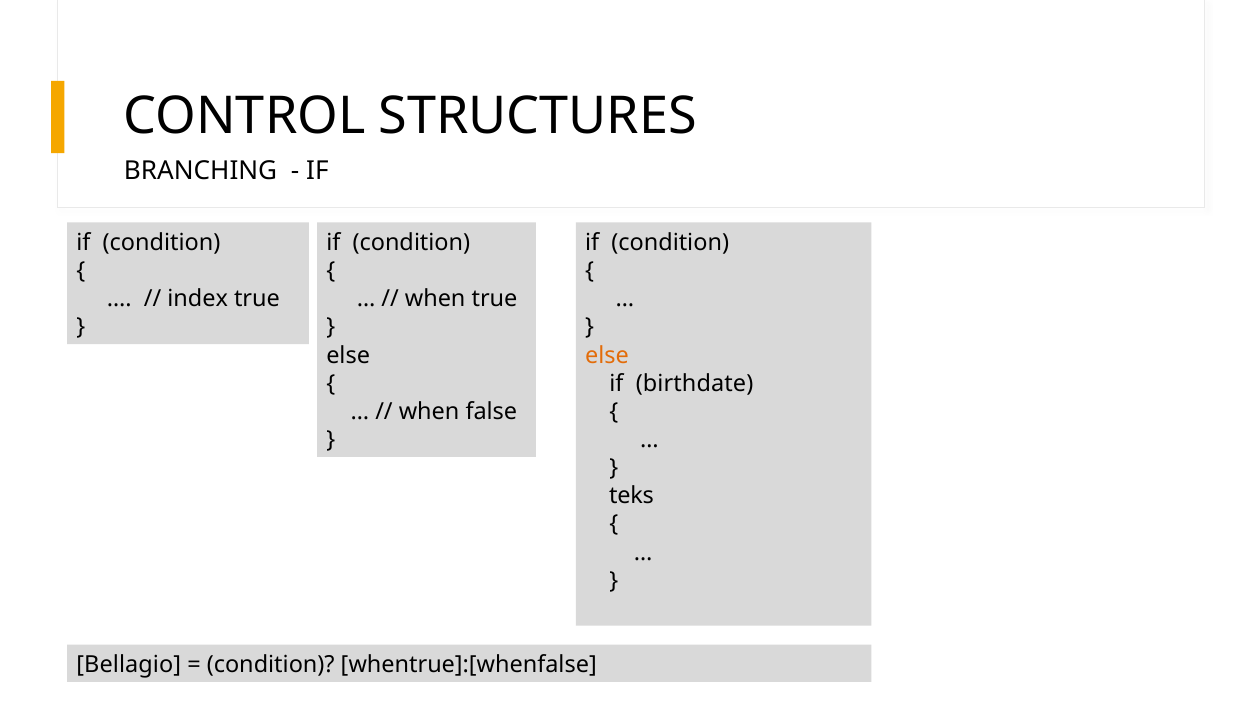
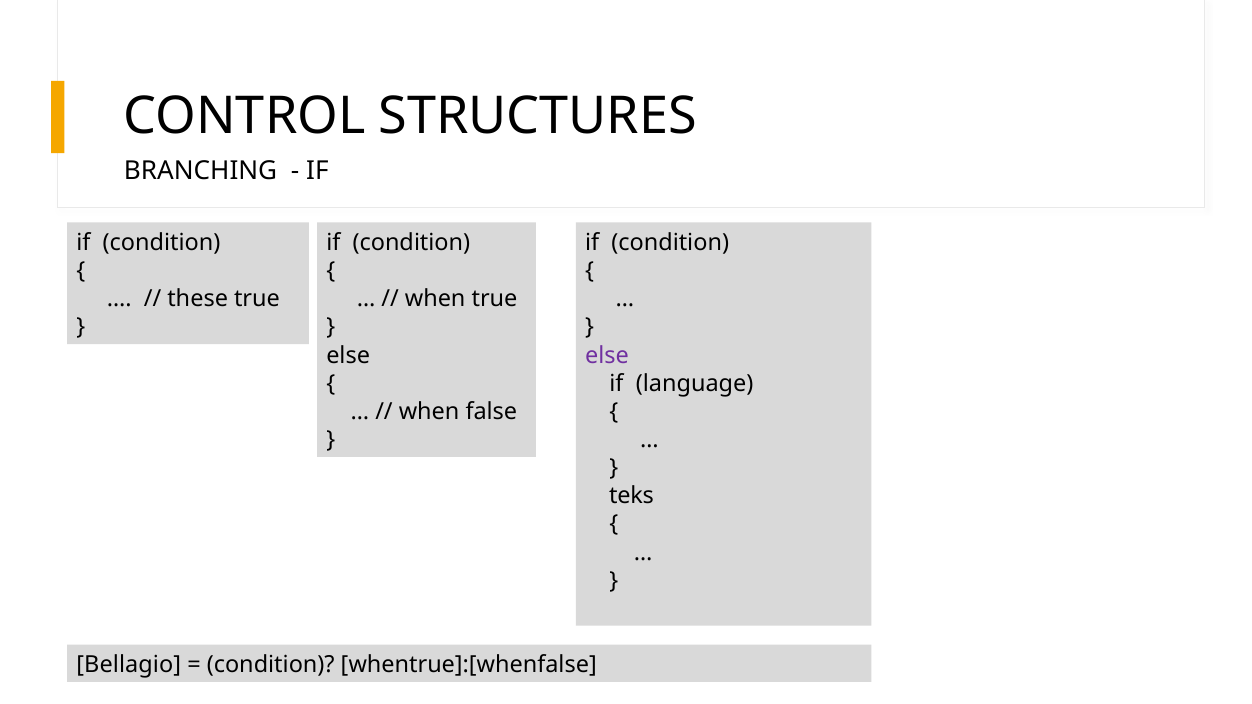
index: index -> these (198, 299)
else colour: orange -> purple (607, 355)
birthdate: birthdate -> language (695, 384)
